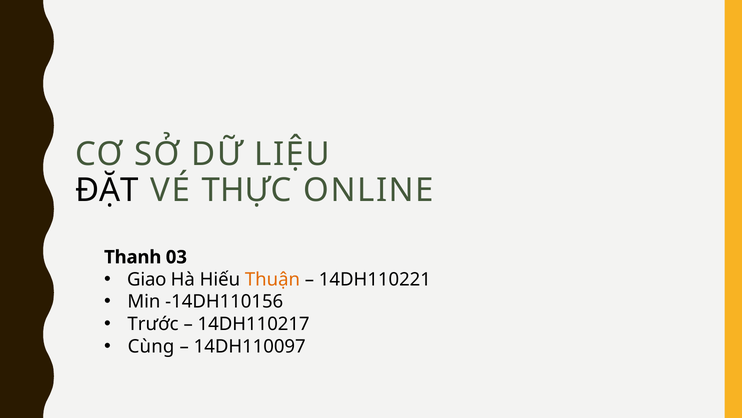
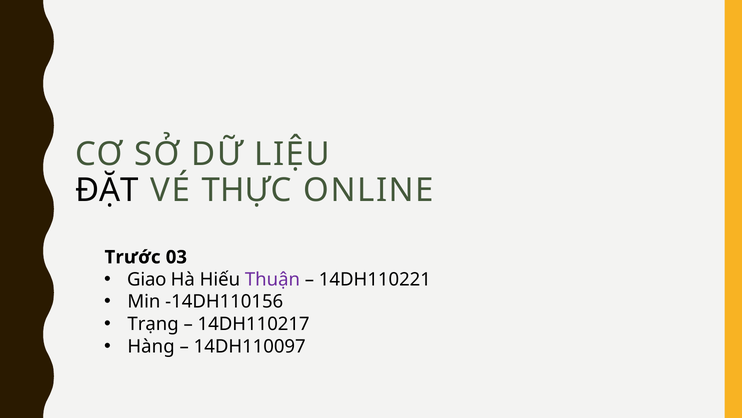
Thanh: Thanh -> Trước (133, 257)
Thuận colour: orange -> purple (272, 279)
Trước: Trước -> Trạng (153, 324)
Cùng: Cùng -> Hàng (151, 346)
